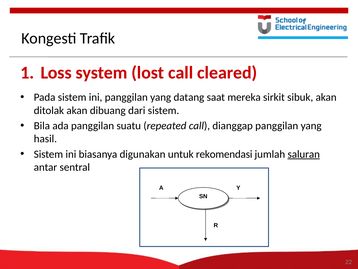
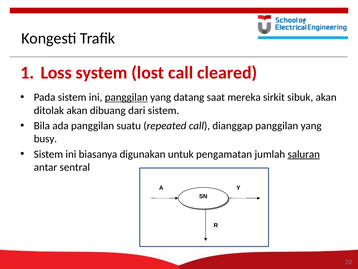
panggilan underline: none -> present (126, 97)
hasil: hasil -> busy (45, 139)
rekomendasi: rekomendasi -> pengamatan (224, 154)
